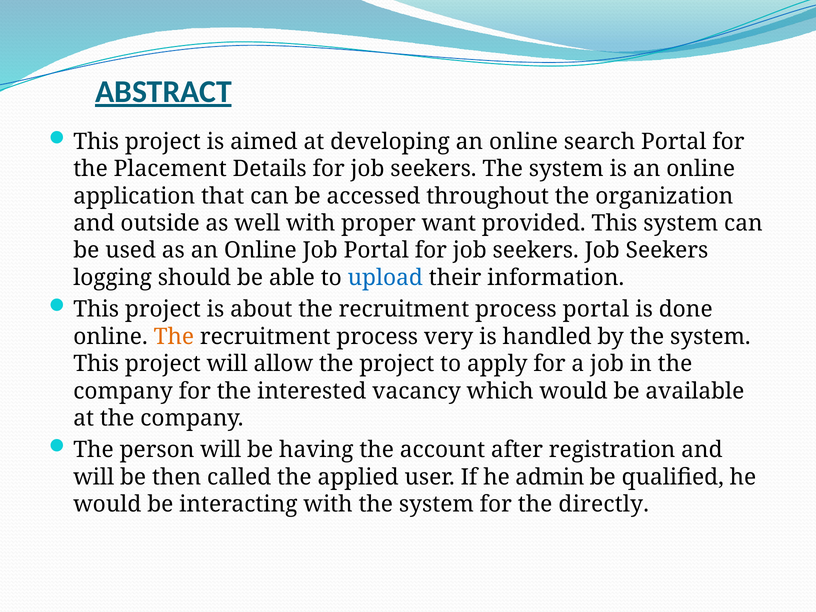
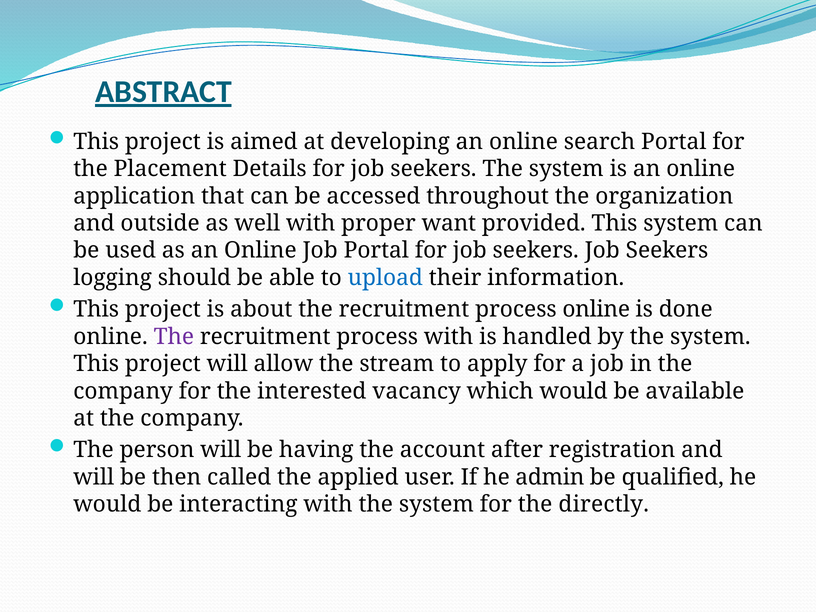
process portal: portal -> online (596, 309)
The colour: orange -> purple (174, 337)
process very: very -> with (449, 337)
the project: project -> stream (397, 364)
